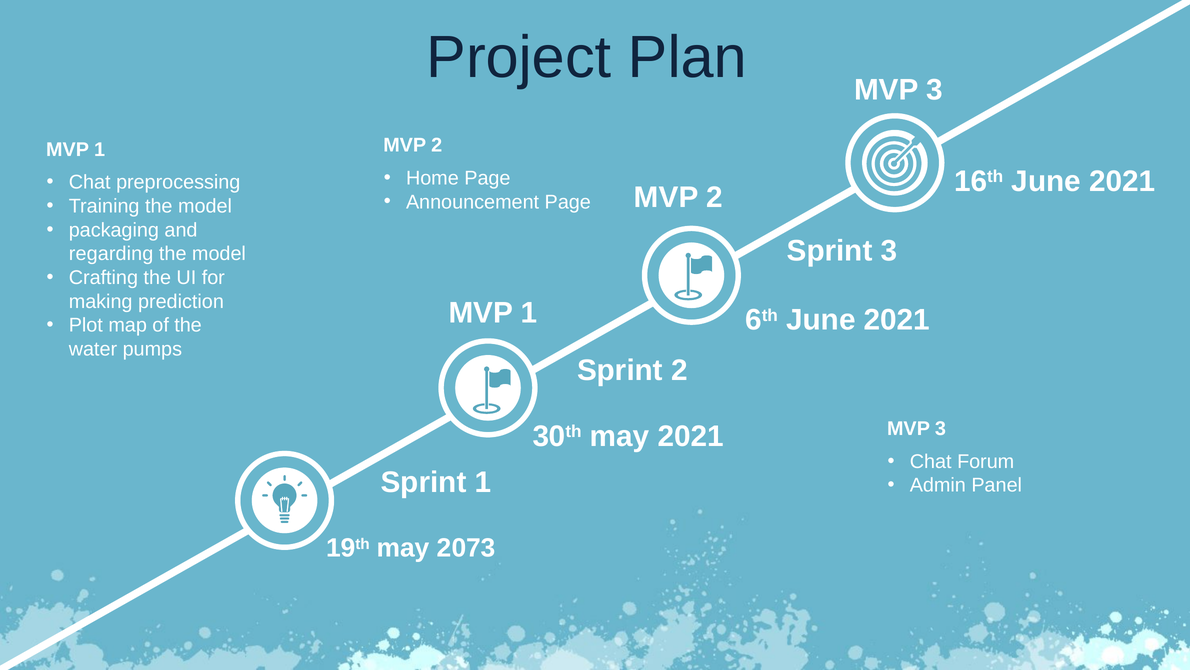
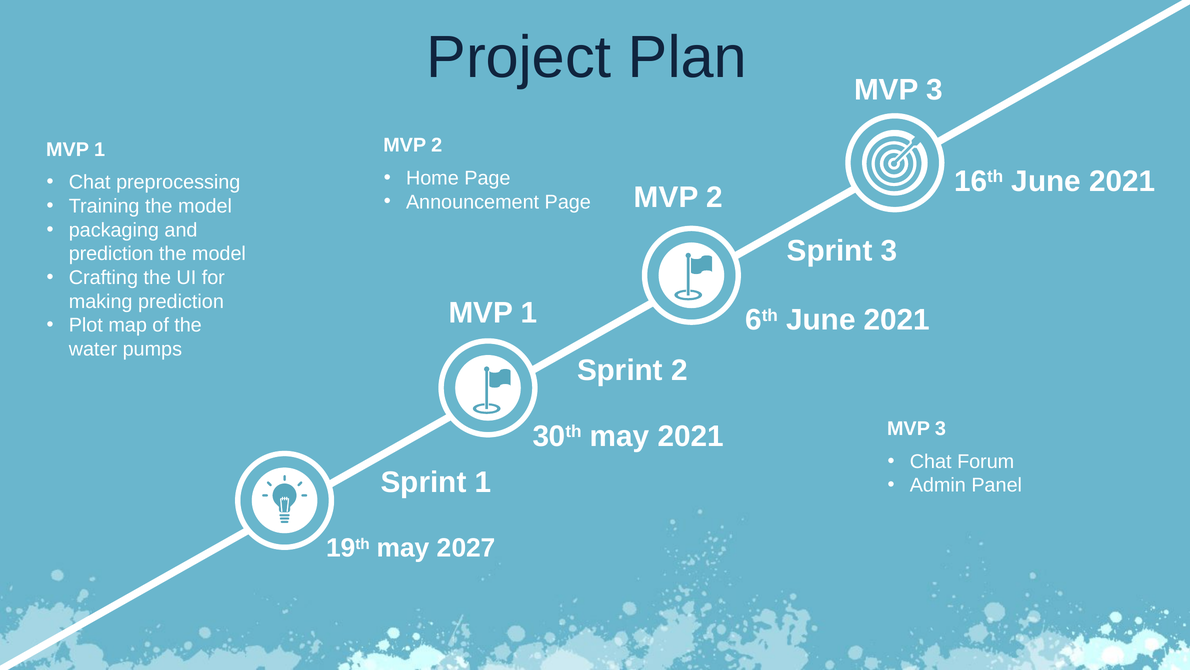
regarding: regarding -> prediction (111, 254)
2073: 2073 -> 2027 (466, 548)
